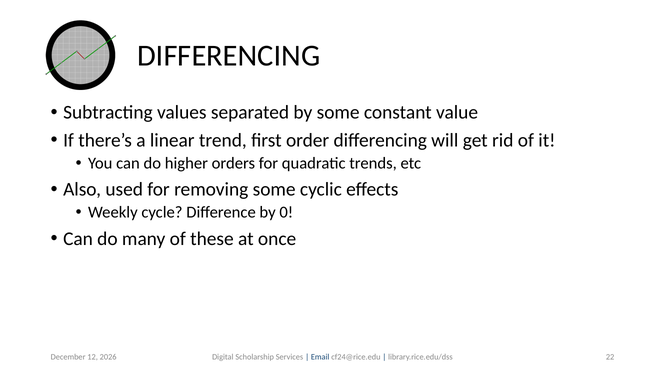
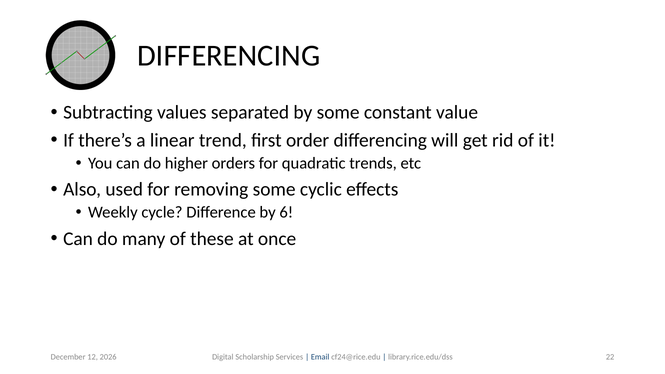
0: 0 -> 6 (286, 213)
